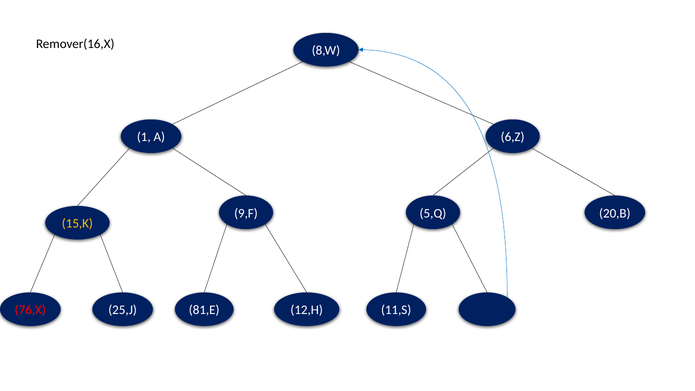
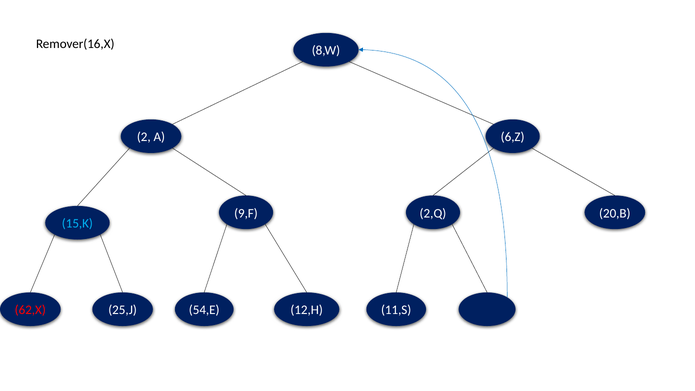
1: 1 -> 2 (144, 137)
5,Q: 5,Q -> 2,Q (433, 213)
15,K colour: yellow -> light blue (77, 224)
76,X: 76,X -> 62,X (30, 310)
81,E: 81,E -> 54,E (204, 310)
